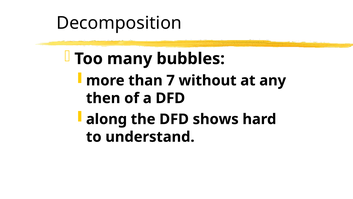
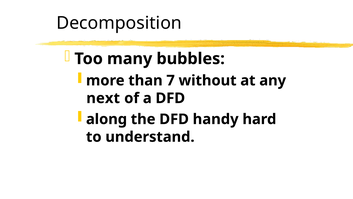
then: then -> next (103, 98)
shows: shows -> handy (216, 119)
